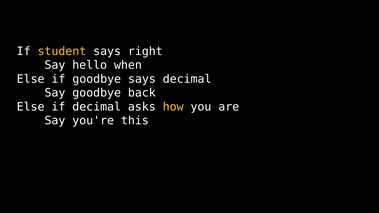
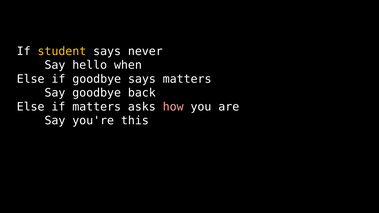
right: right -> never (145, 51)
says decimal: decimal -> matters (187, 79)
if decimal: decimal -> matters (97, 107)
how colour: yellow -> pink (173, 107)
